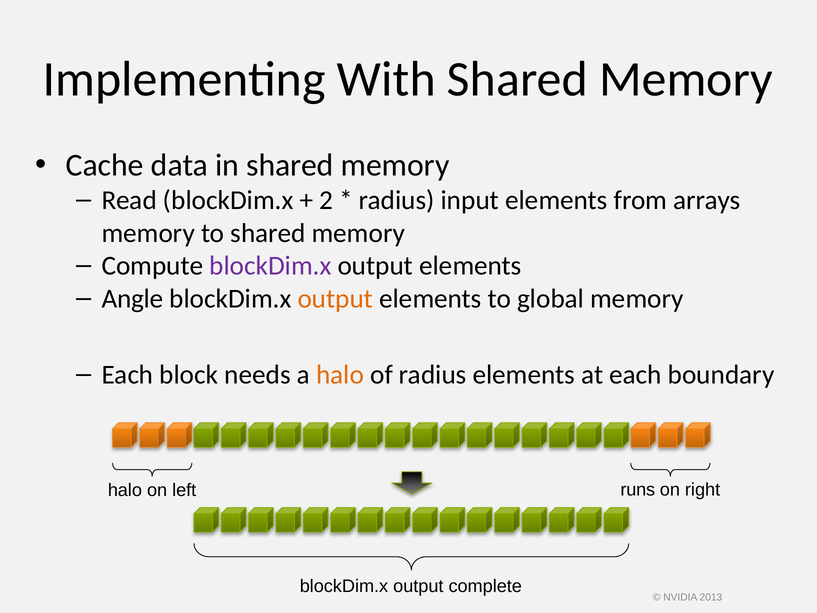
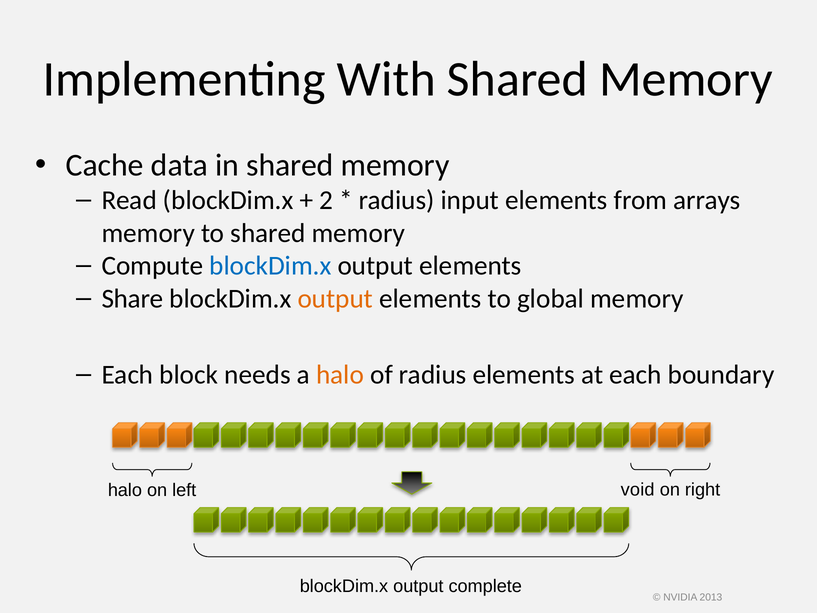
blockDim.x colour: purple -> blue (270, 266)
Angle: Angle -> Share (133, 298)
runs: runs -> void (638, 489)
